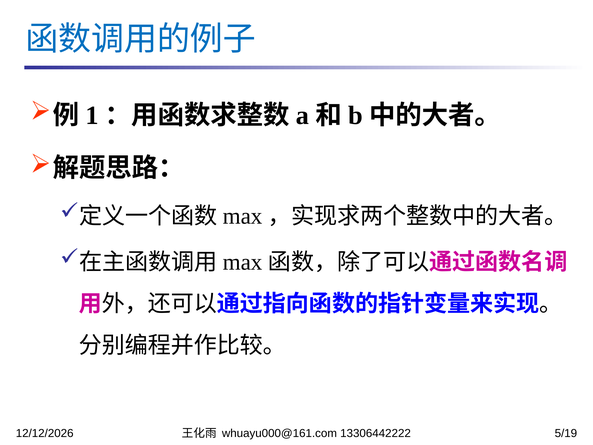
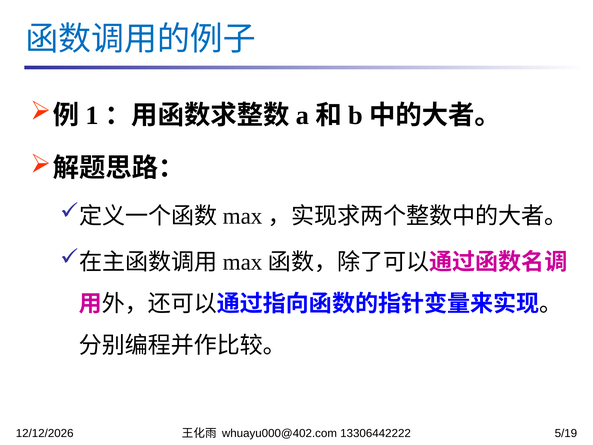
whuayu000@161.com: whuayu000@161.com -> whuayu000@402.com (279, 433)
